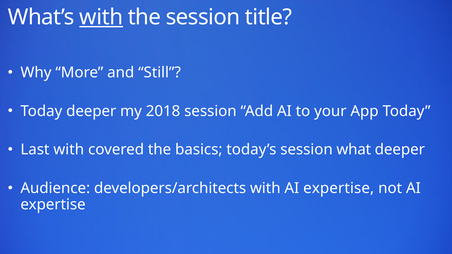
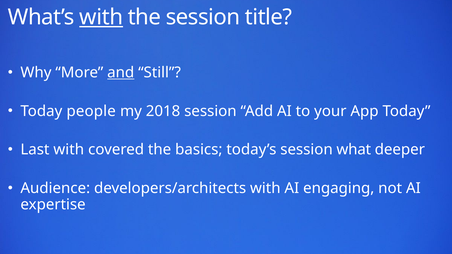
and underline: none -> present (121, 73)
Today deeper: deeper -> people (91, 111)
with AI expertise: expertise -> engaging (339, 188)
